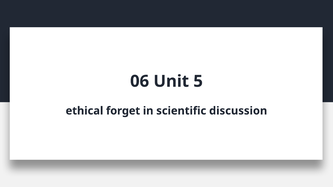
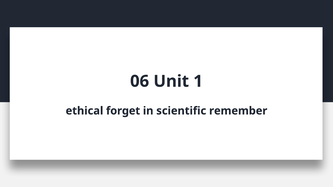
5: 5 -> 1 (198, 81)
discussion: discussion -> remember (238, 111)
